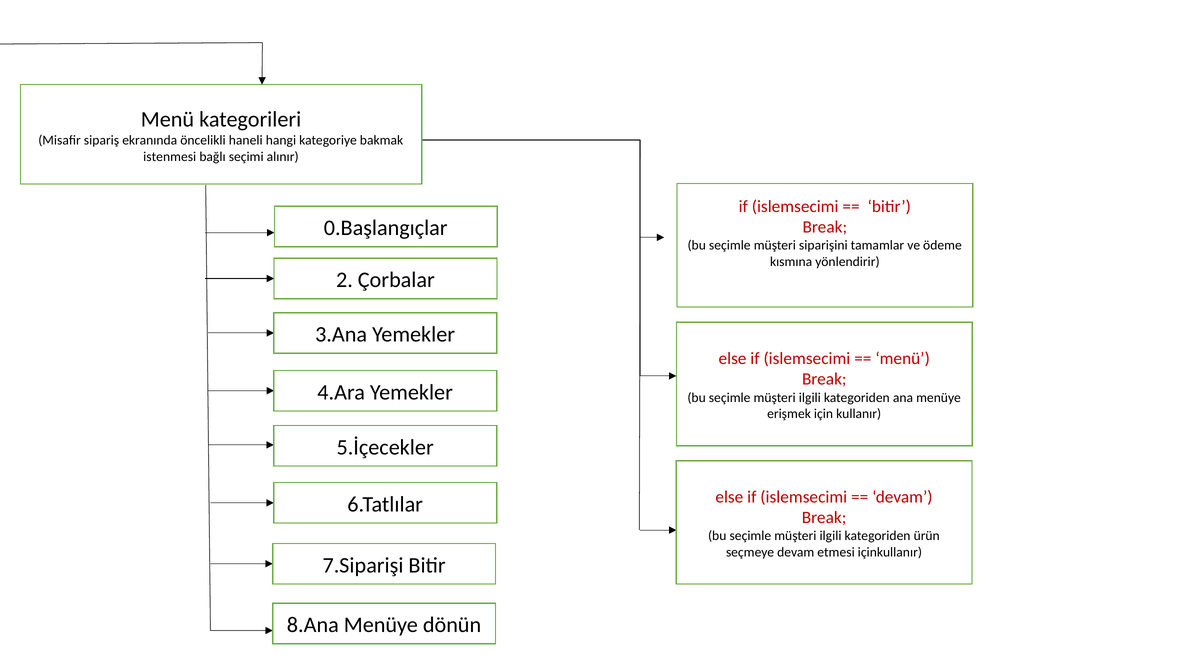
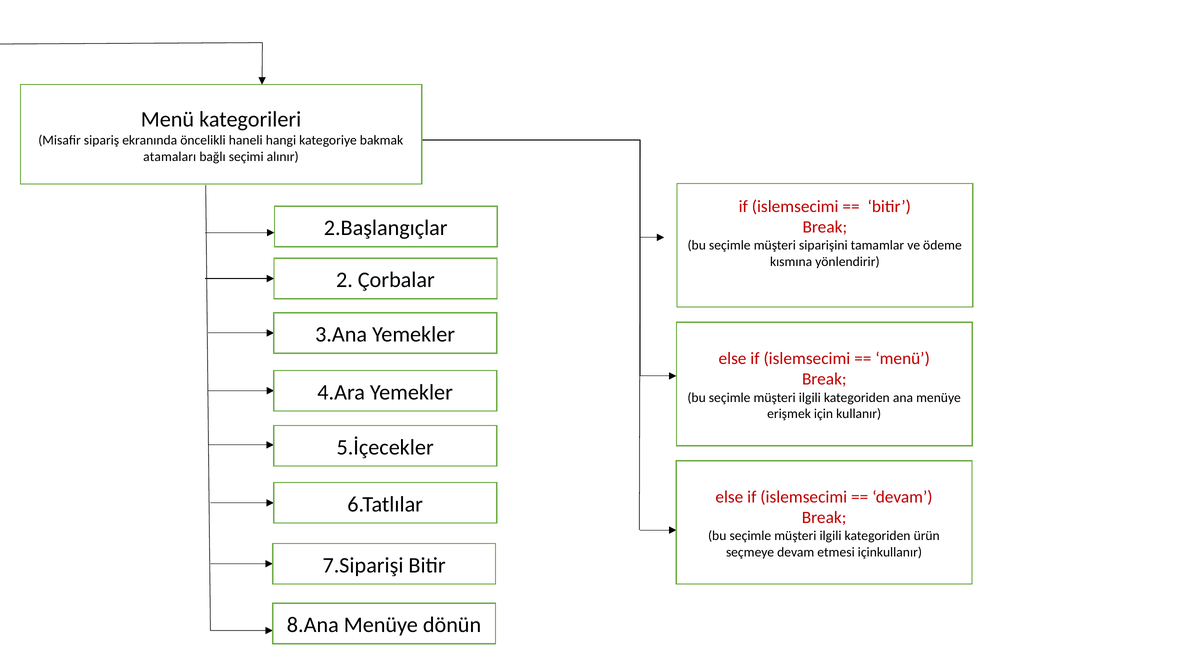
istenmesi: istenmesi -> atamaları (170, 157)
0.Başlangıçlar: 0.Başlangıçlar -> 2.Başlangıçlar (386, 228)
